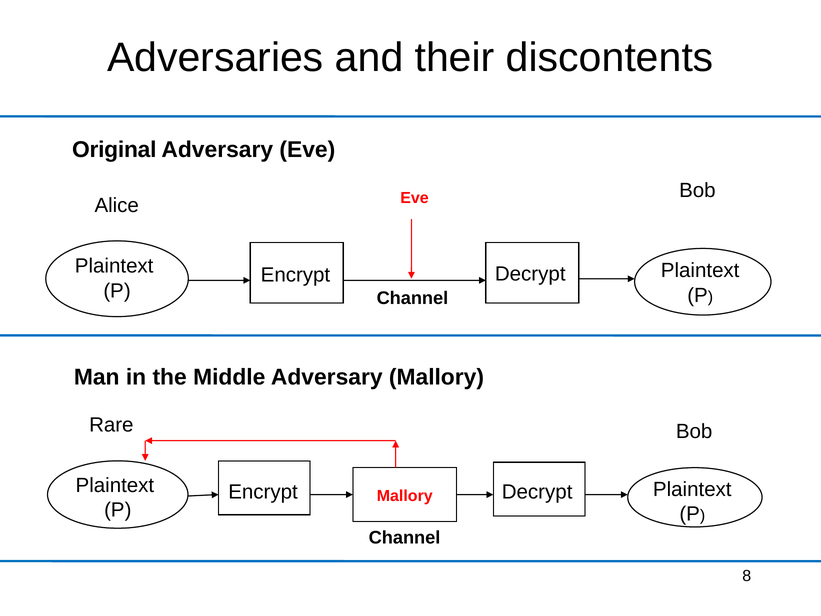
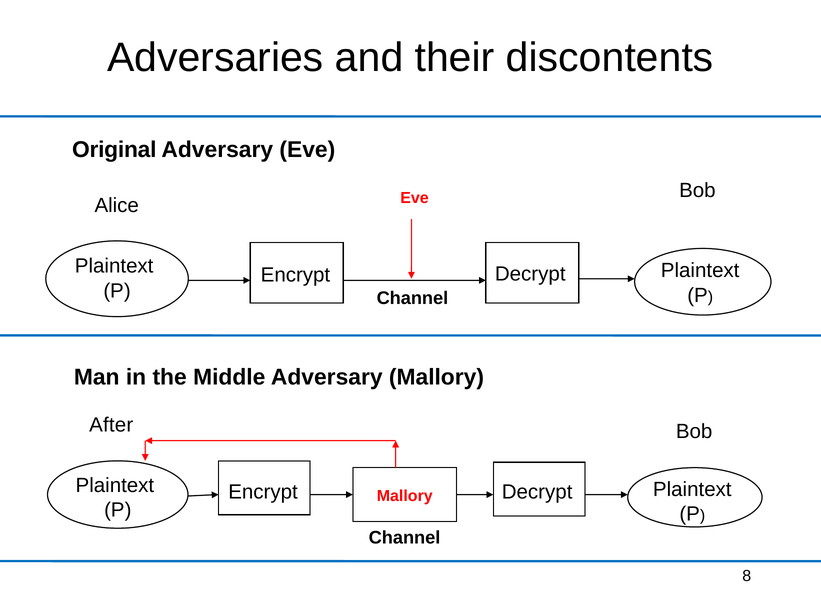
Rare: Rare -> After (111, 425)
